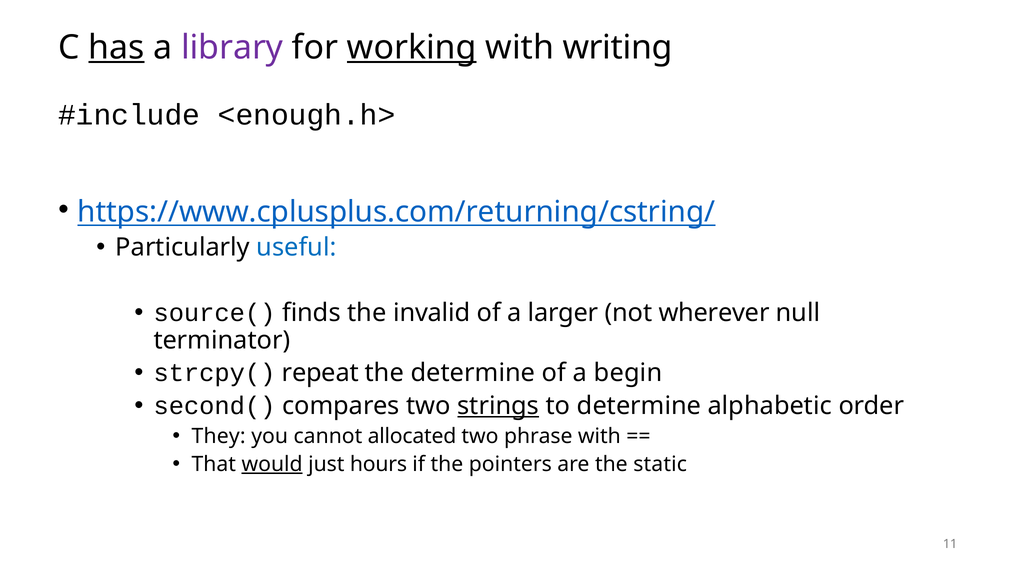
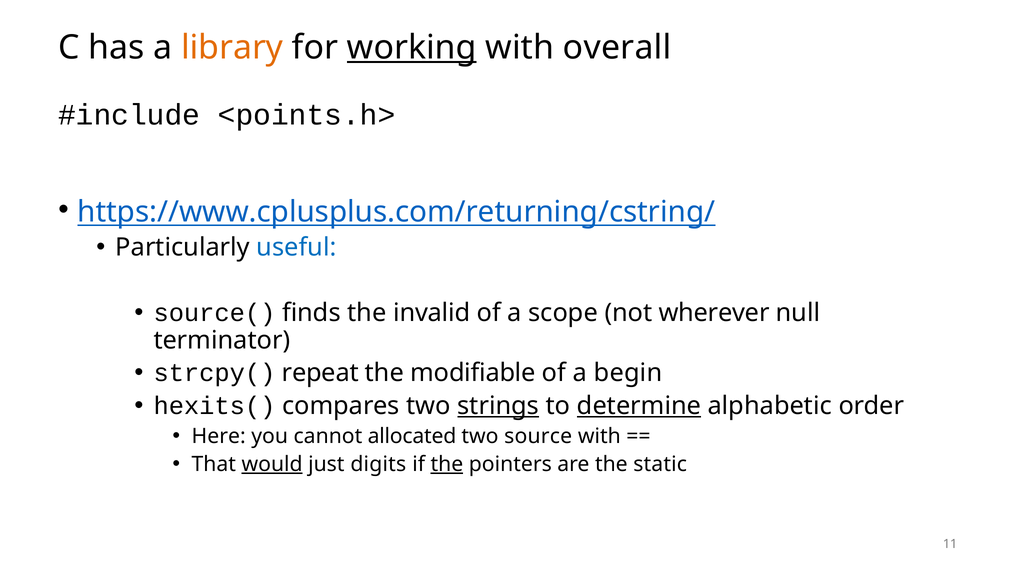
has underline: present -> none (117, 47)
library colour: purple -> orange (232, 47)
writing: writing -> overall (617, 47)
<enough.h>: <enough.h> -> <points.h> (307, 115)
larger: larger -> scope (563, 313)
the determine: determine -> modifiable (473, 373)
second(: second( -> hexits( (214, 406)
determine underline: none -> present (639, 406)
They: They -> Here (219, 436)
phrase: phrase -> source (538, 436)
hours: hours -> digits (378, 465)
the underline: none -> present (447, 465)
